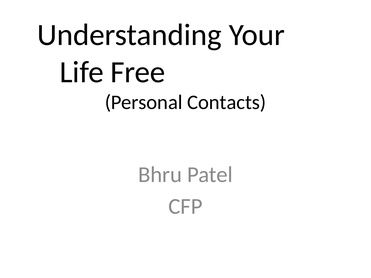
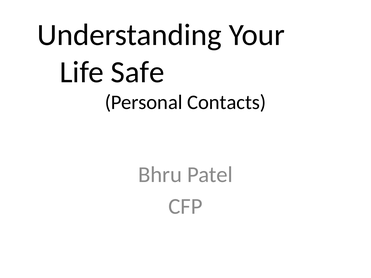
Free: Free -> Safe (138, 72)
